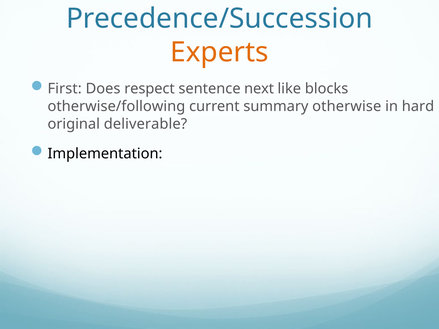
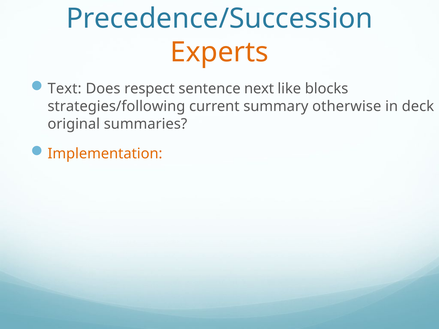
First: First -> Text (65, 89)
otherwise/following: otherwise/following -> strategies/following (116, 106)
hard: hard -> deck (418, 106)
deliverable: deliverable -> summaries (146, 124)
Implementation colour: black -> orange (105, 154)
